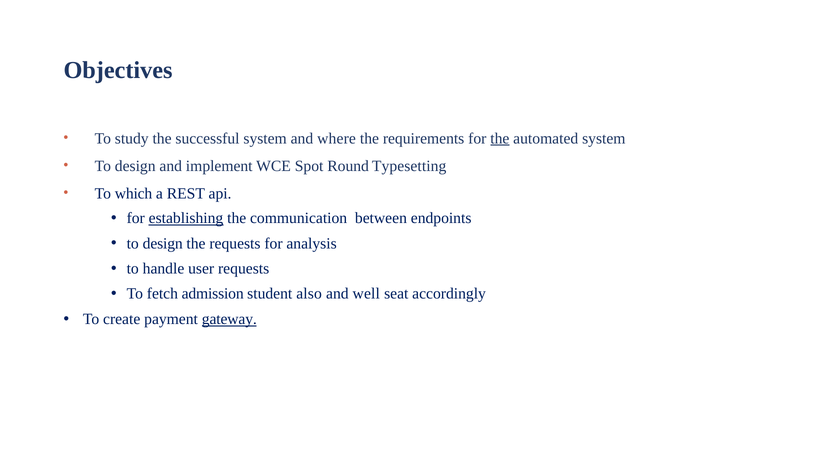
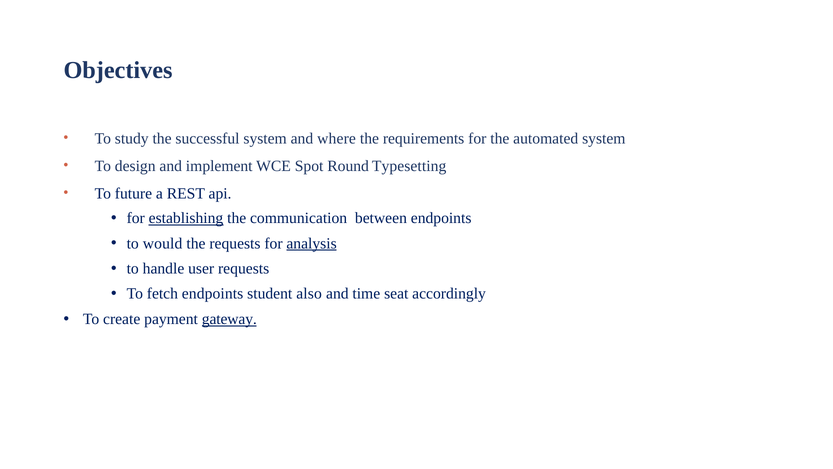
the underline: present -> none (500, 138)
which: which -> future (133, 193)
design: design -> would (163, 243)
analysis underline: none -> present (312, 243)
fetch admission: admission -> endpoints (213, 293)
well: well -> time (366, 293)
